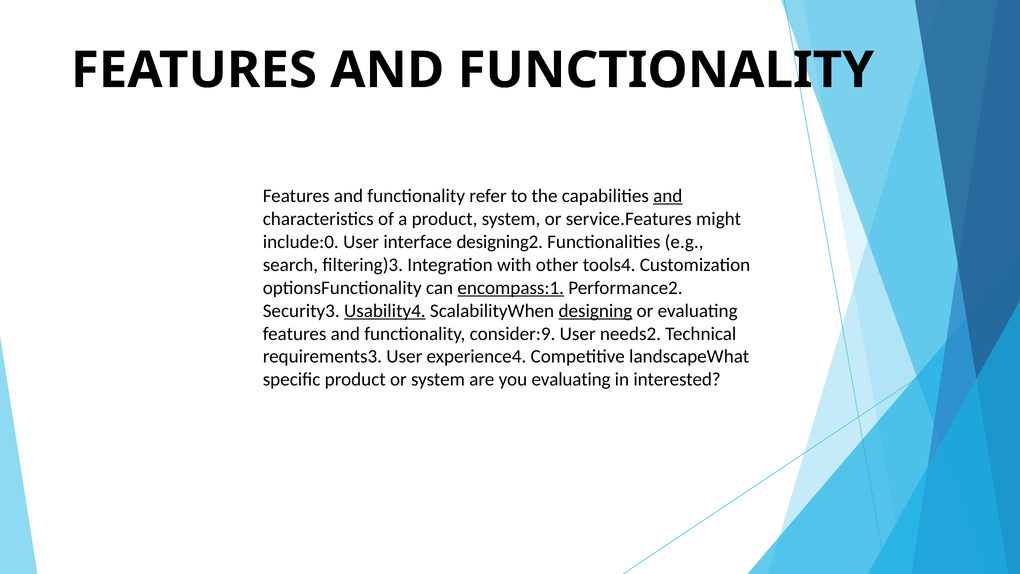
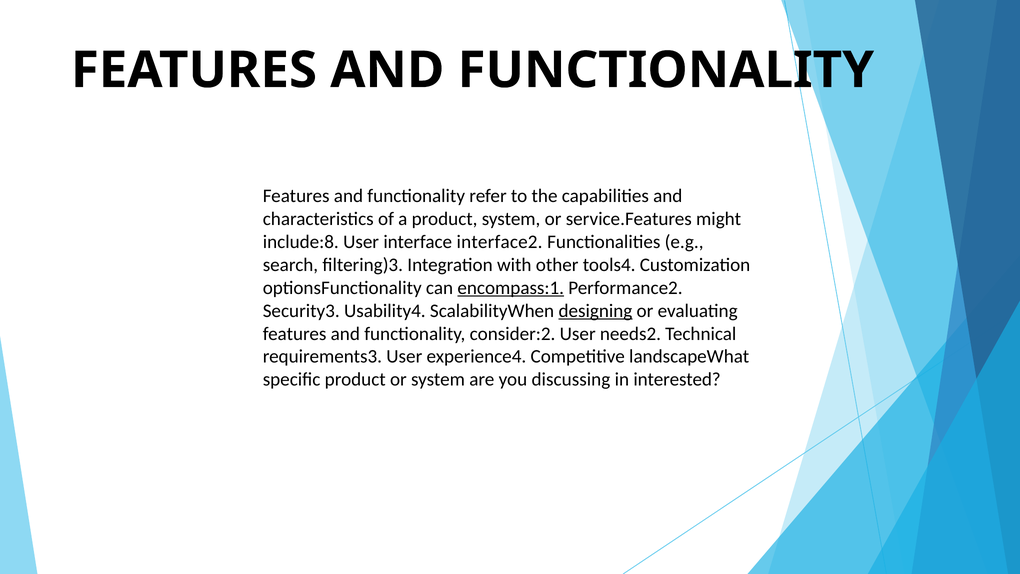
and underline: present -> none (668, 196)
include:0: include:0 -> include:8 (301, 242)
designing2: designing2 -> interface2 (500, 242)
Usability4 underline: present -> none (385, 311)
consider:9: consider:9 -> consider:2 (513, 334)
you evaluating: evaluating -> discussing (571, 379)
